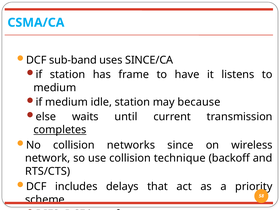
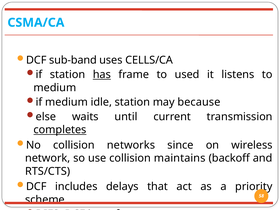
SINCE/CA: SINCE/CA -> CELLS/CA (149, 60)
has underline: none -> present (102, 75)
have: have -> used (187, 75)
technique: technique -> maintains (180, 158)
